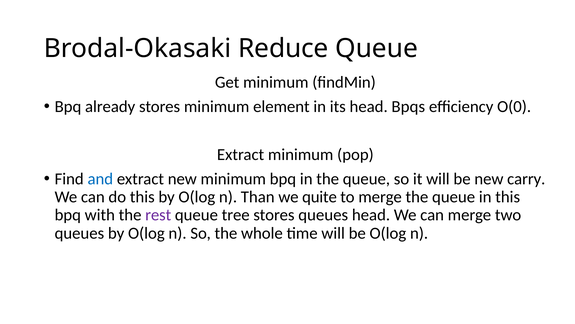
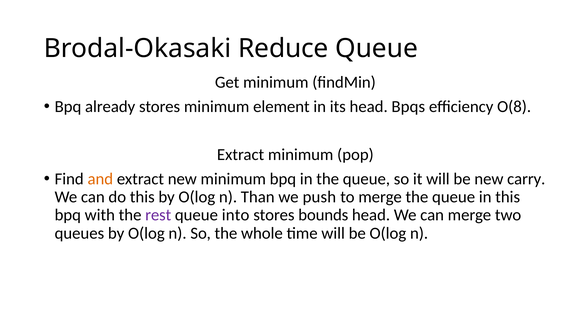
O(0: O(0 -> O(8 (514, 106)
and colour: blue -> orange (100, 179)
quite: quite -> push (319, 197)
tree: tree -> into (236, 215)
stores queues: queues -> bounds (323, 215)
